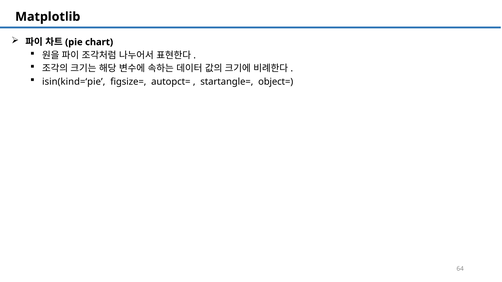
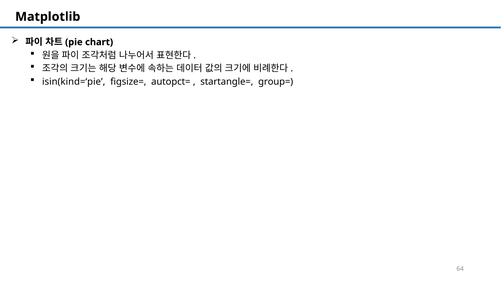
object=: object= -> group= (276, 82)
